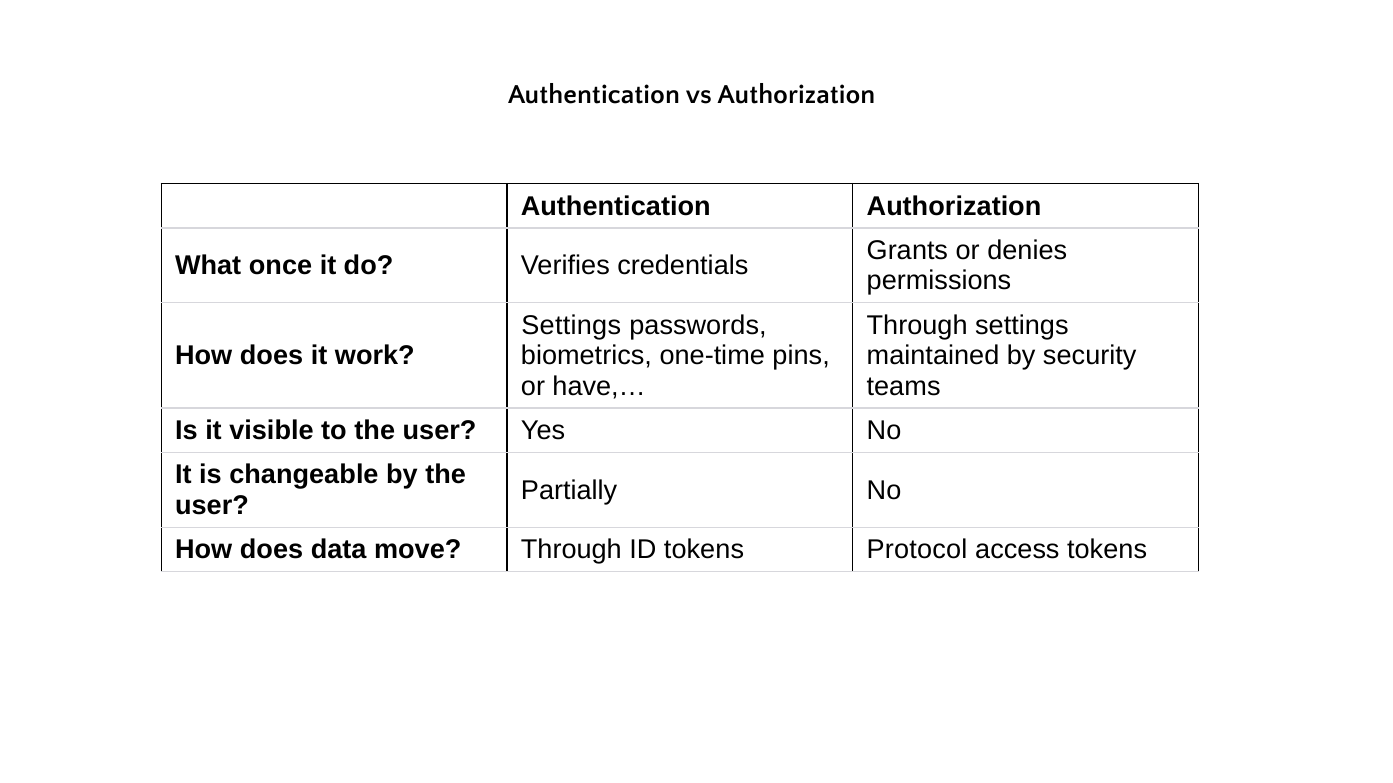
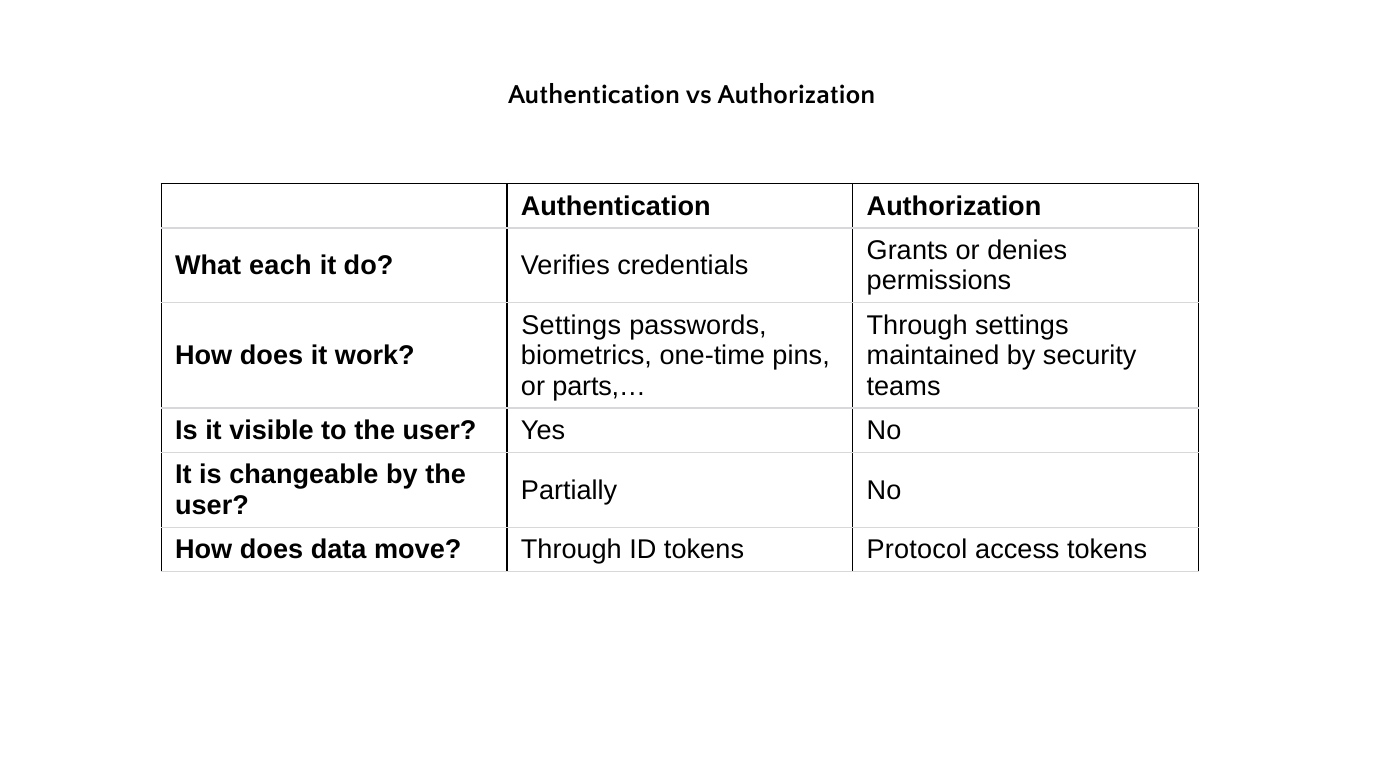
once: once -> each (280, 266)
have,…: have,… -> parts,… (599, 386)
